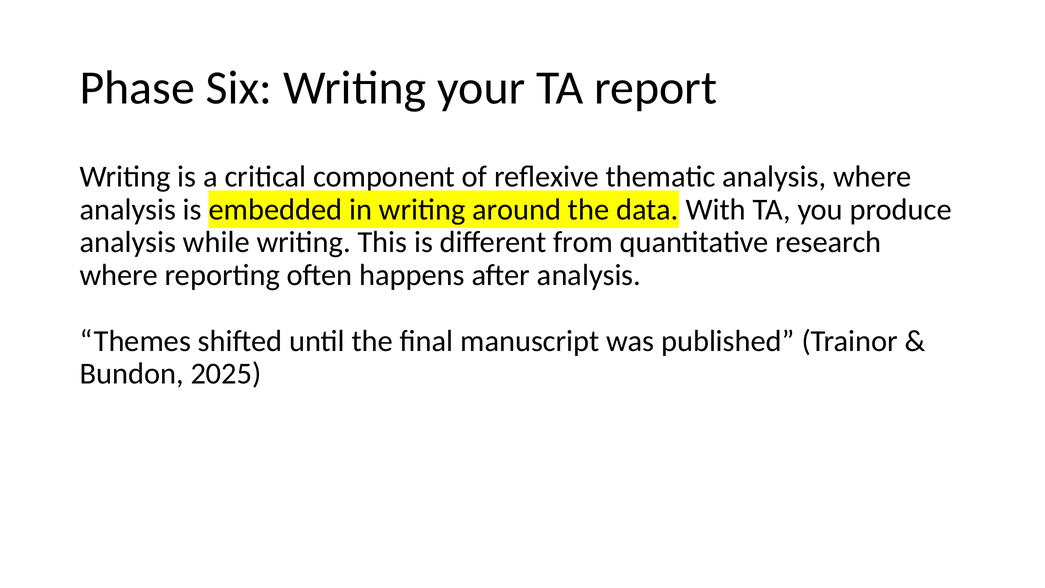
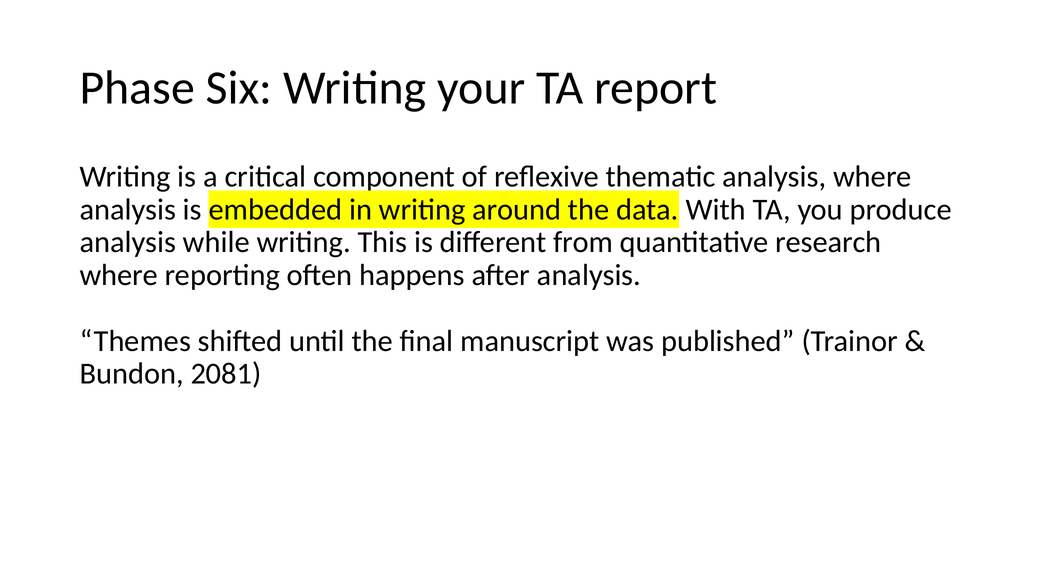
2025: 2025 -> 2081 (226, 374)
